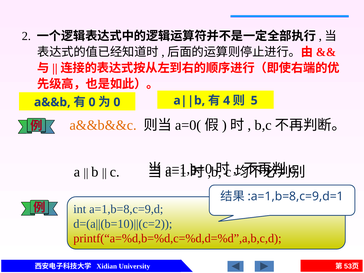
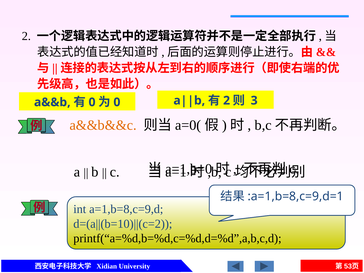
4: 4 -> 2 (227, 101)
5: 5 -> 3 (254, 101)
printf(“a=%d,b=%d,c=%d,d=%d”,a,b,c,d colour: red -> black (177, 238)
